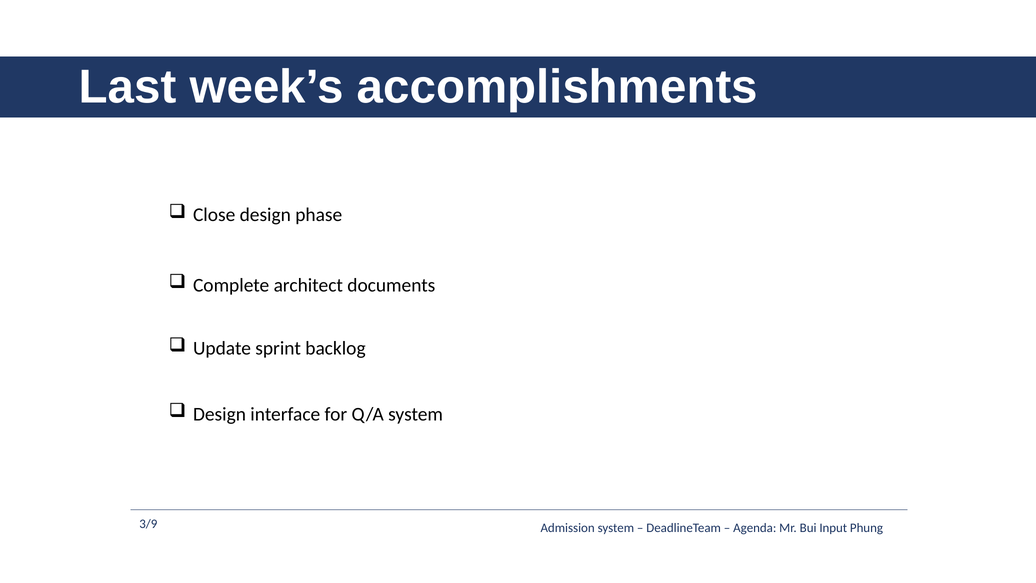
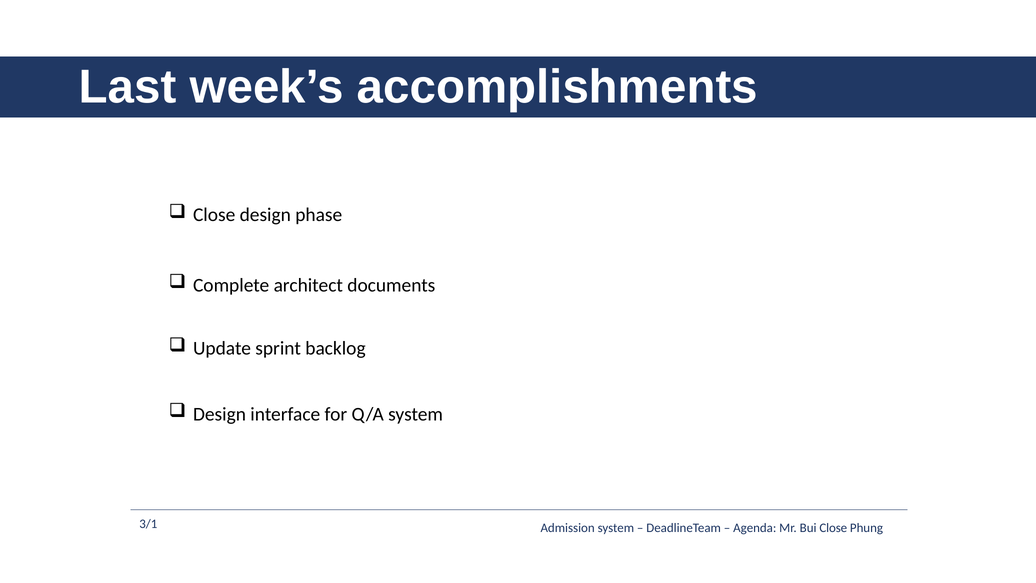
3/9: 3/9 -> 3/1 (148, 524)
Bui Input: Input -> Close (833, 528)
